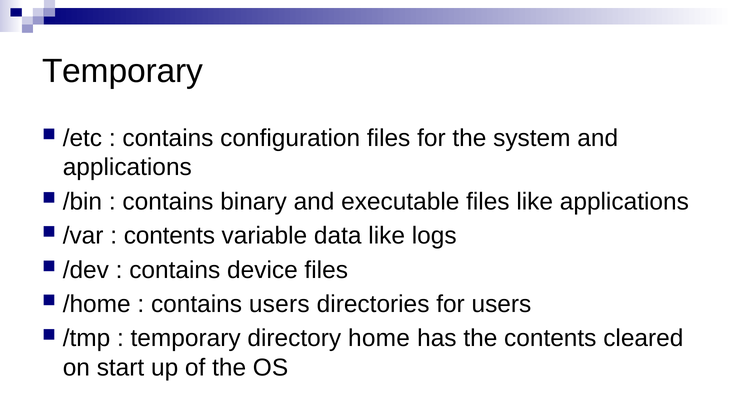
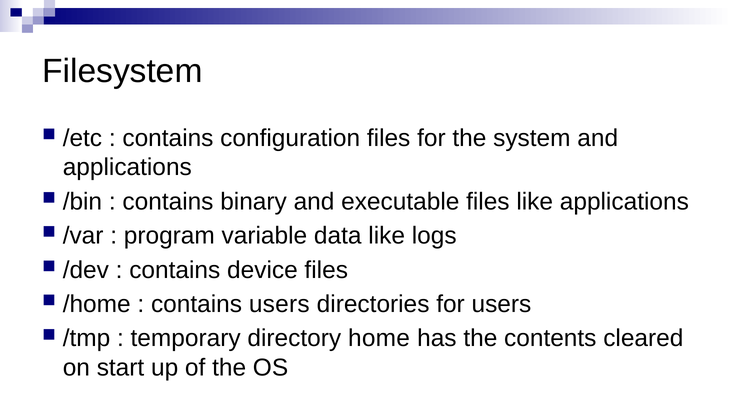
Temporary: Temporary -> Filesystem (122, 71)
contents: contents -> program (169, 236)
